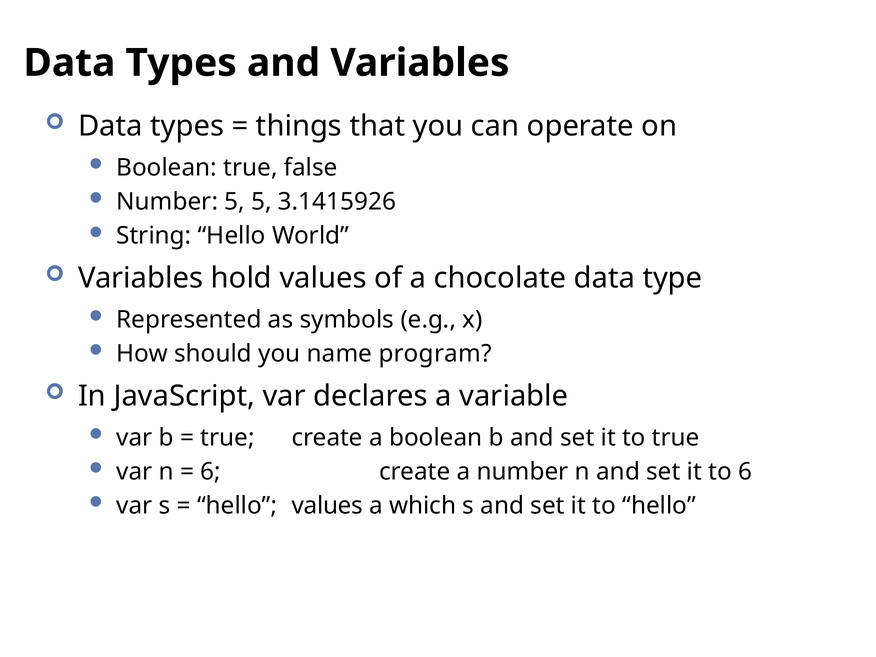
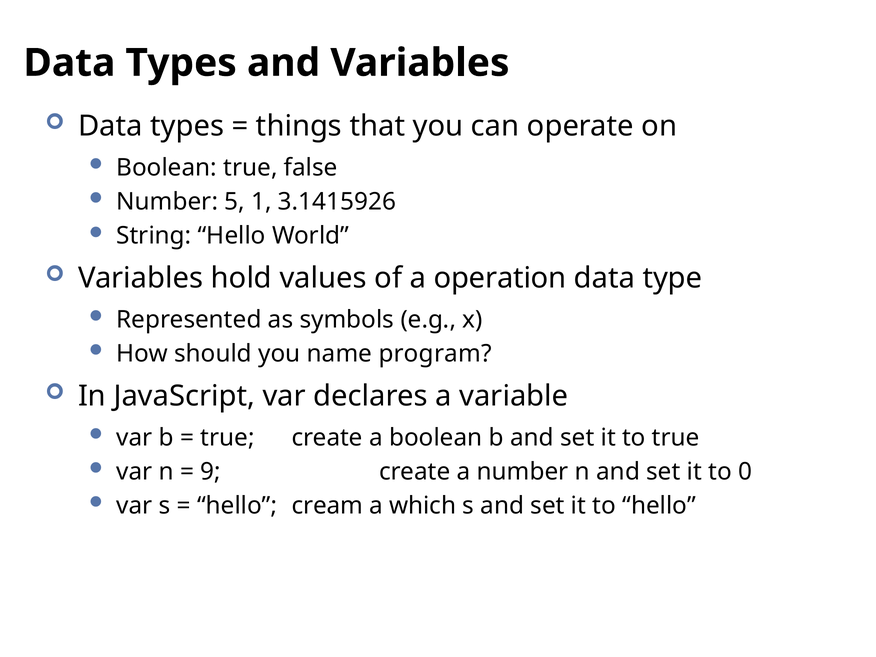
5 5: 5 -> 1 (261, 202)
chocolate: chocolate -> operation (500, 278)
6: 6 -> 9 (211, 472)
to 6: 6 -> 0 (745, 472)
hello values: values -> cream (327, 506)
